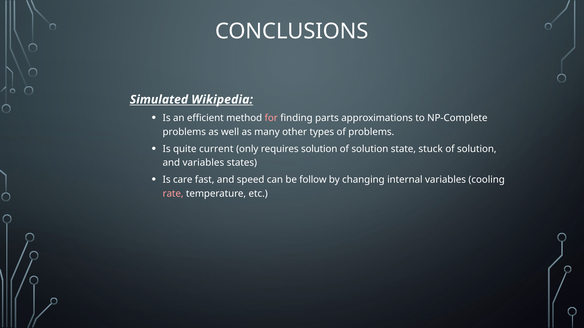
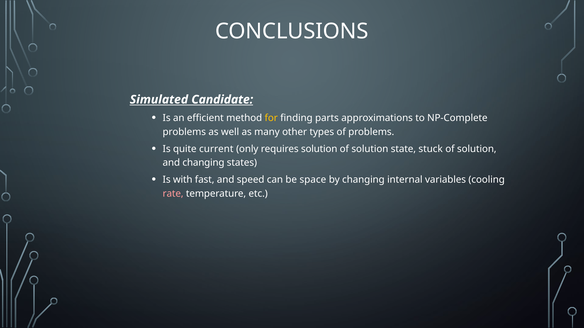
Wikipedia: Wikipedia -> Candidate (222, 100)
for colour: pink -> yellow (271, 118)
and variables: variables -> changing (203, 163)
care: care -> with (183, 180)
follow: follow -> space (313, 180)
